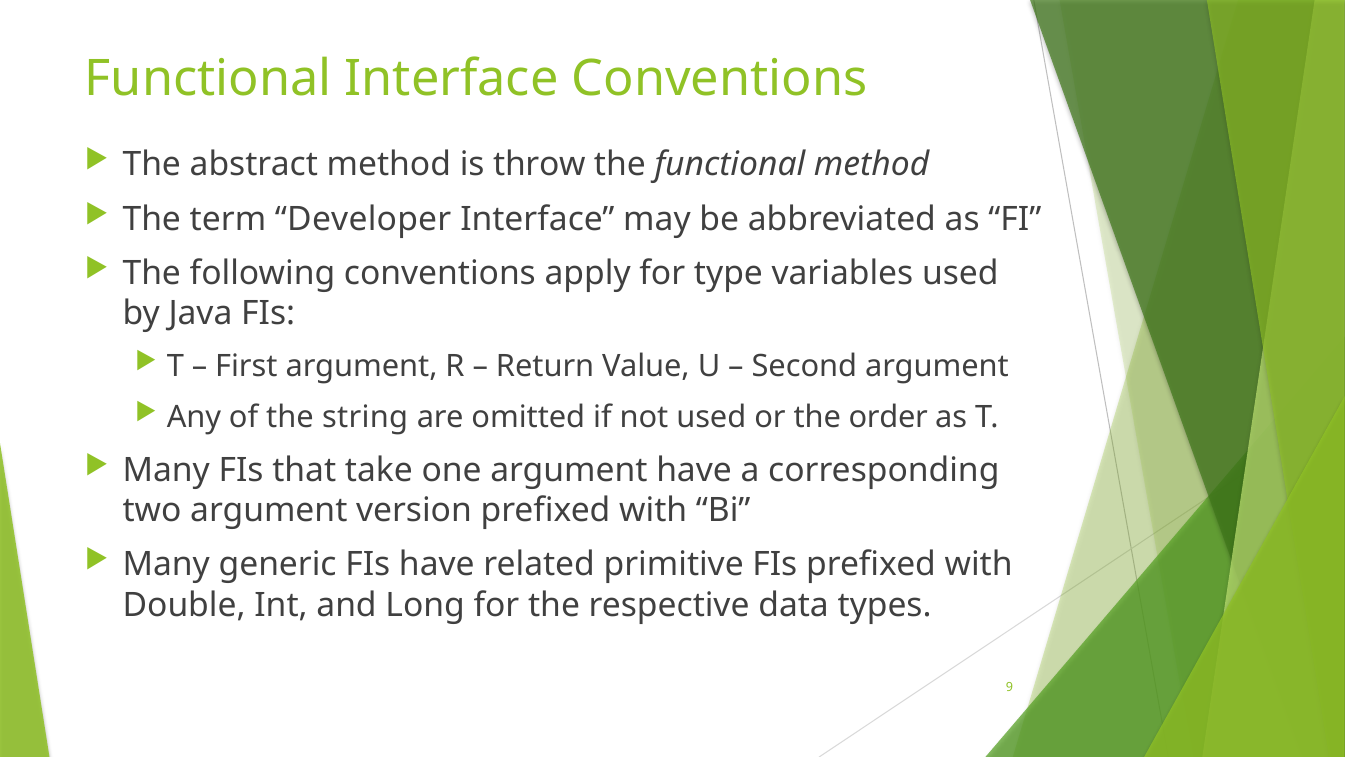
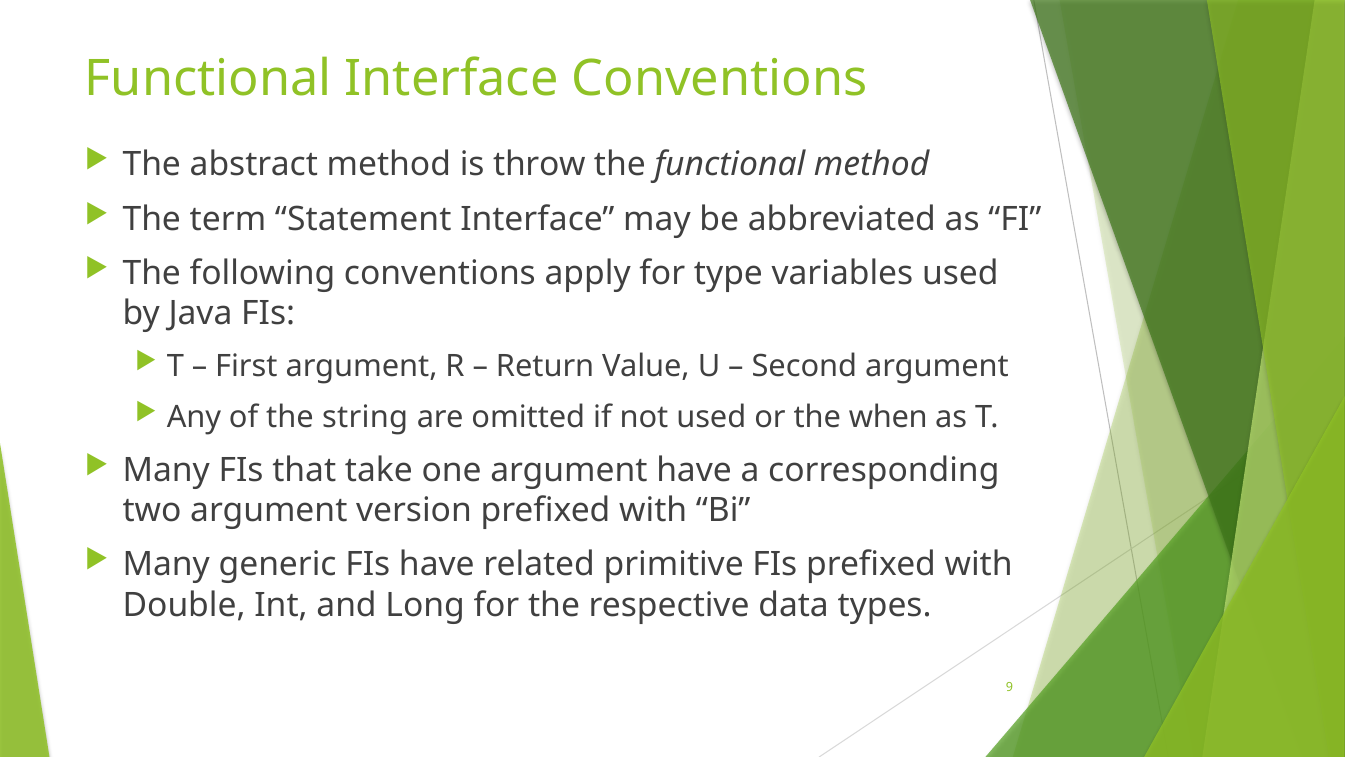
Developer: Developer -> Statement (363, 219)
order: order -> when (888, 417)
